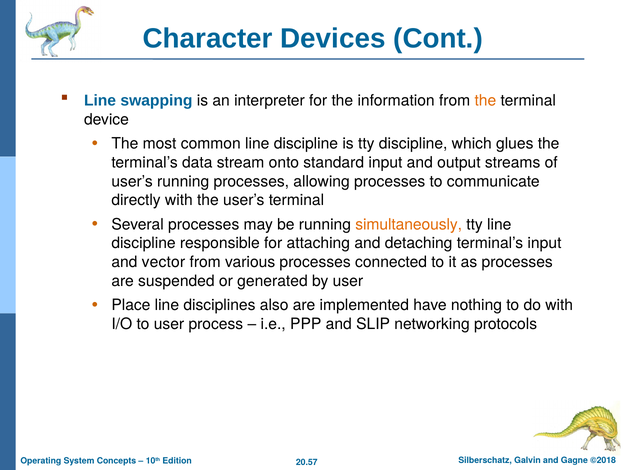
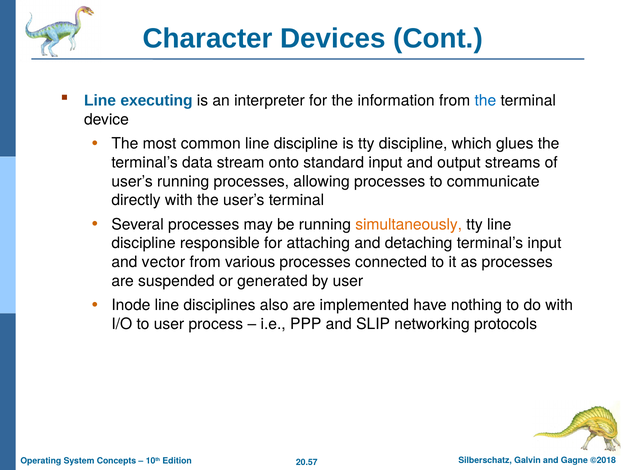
swapping: swapping -> executing (157, 101)
the colour: orange -> blue (485, 101)
Place: Place -> Inode (131, 305)
